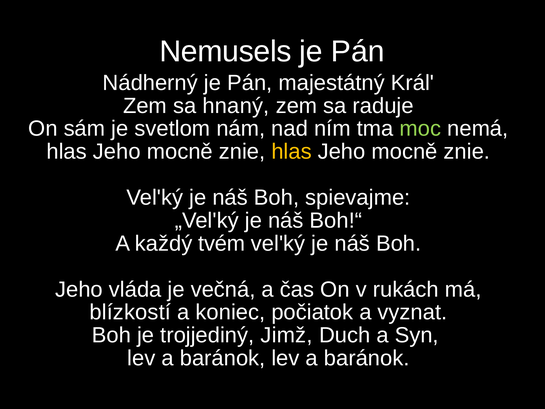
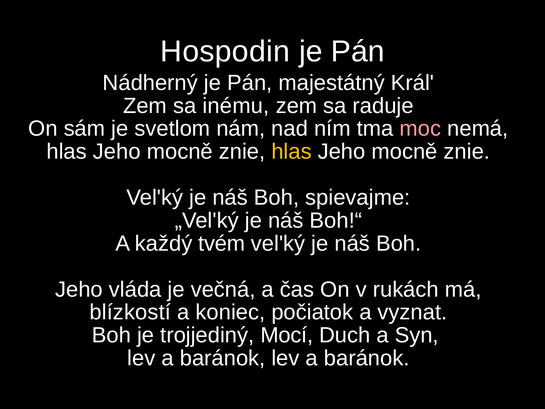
Nemusels: Nemusels -> Hospodin (225, 52)
hnaný: hnaný -> inému (236, 106)
moc colour: light green -> pink (420, 129)
Jimž: Jimž -> Mocí (287, 335)
